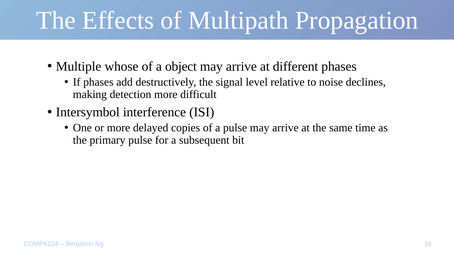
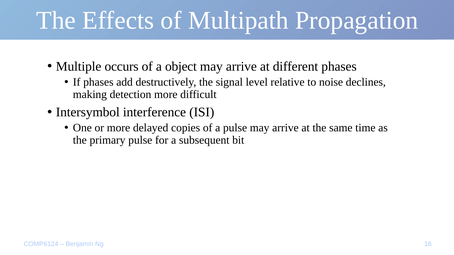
whose: whose -> occurs (122, 67)
